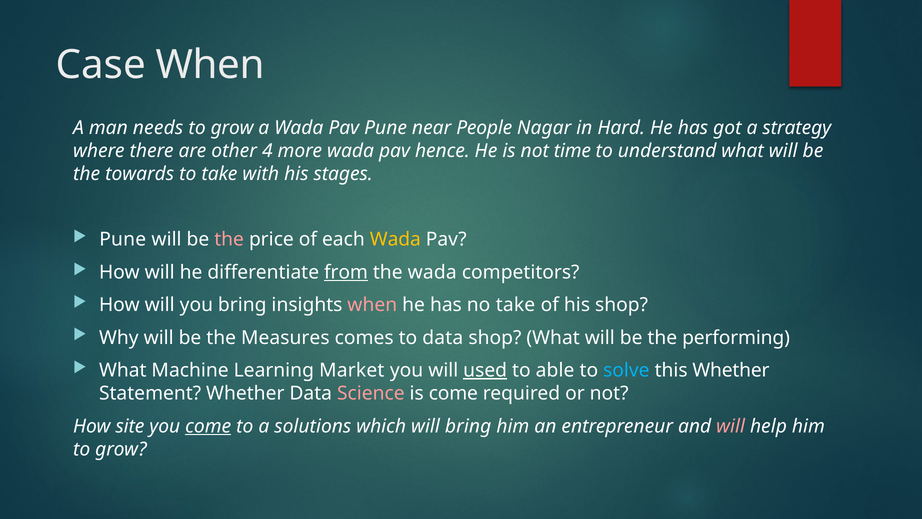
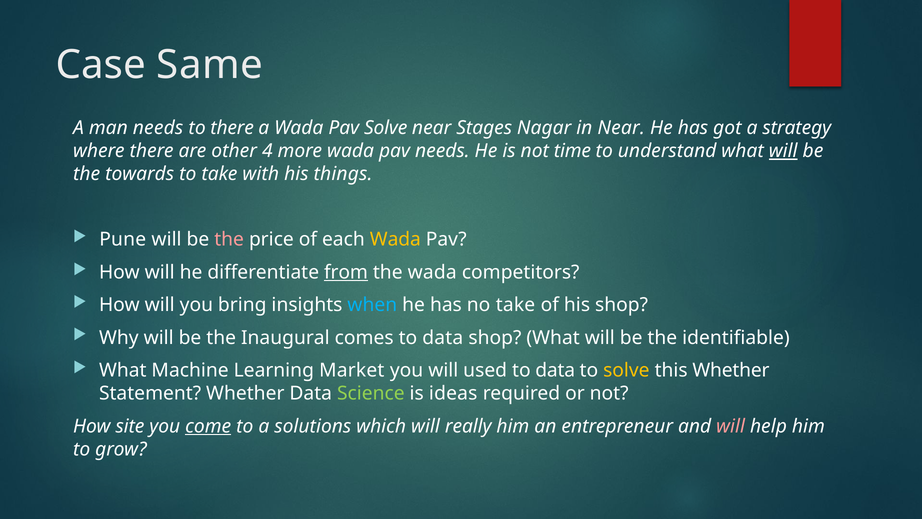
Case When: When -> Same (210, 65)
grow: grow -> there (232, 128)
Pav Pune: Pune -> Solve (386, 128)
People: People -> Stages (484, 128)
in Hard: Hard -> Near (621, 128)
pav hence: hence -> needs (442, 151)
will underline: none -> present (783, 151)
stages: stages -> things (343, 174)
when colour: pink -> light blue (372, 305)
Measures: Measures -> Inaugural (285, 337)
performing: performing -> identifiable (736, 337)
used underline: present -> none (485, 370)
able: able -> data (555, 370)
solve colour: light blue -> yellow (626, 370)
Science colour: pink -> light green (371, 393)
is come: come -> ideas (453, 393)
will bring: bring -> really (468, 426)
